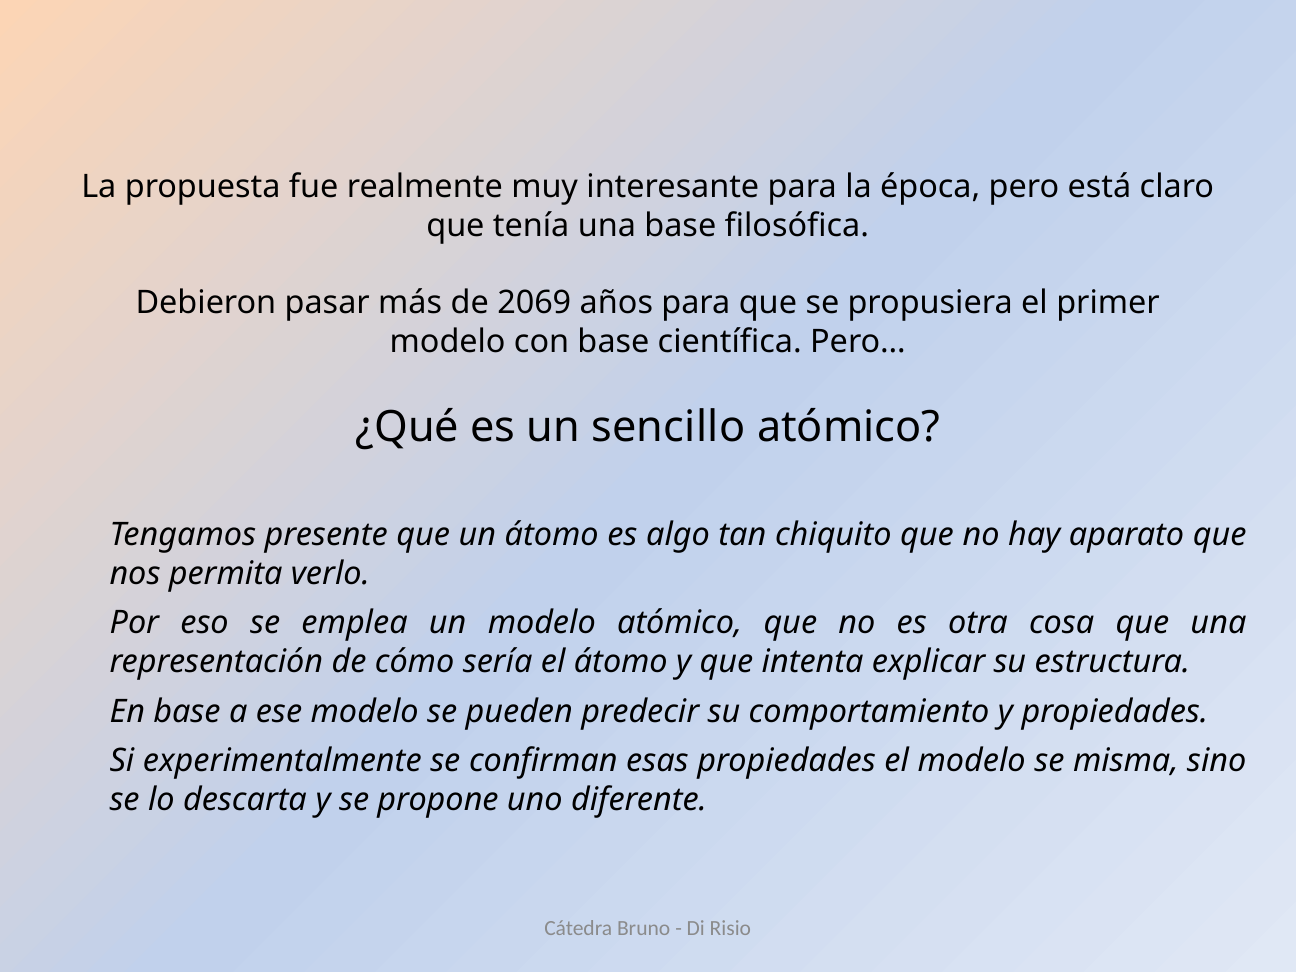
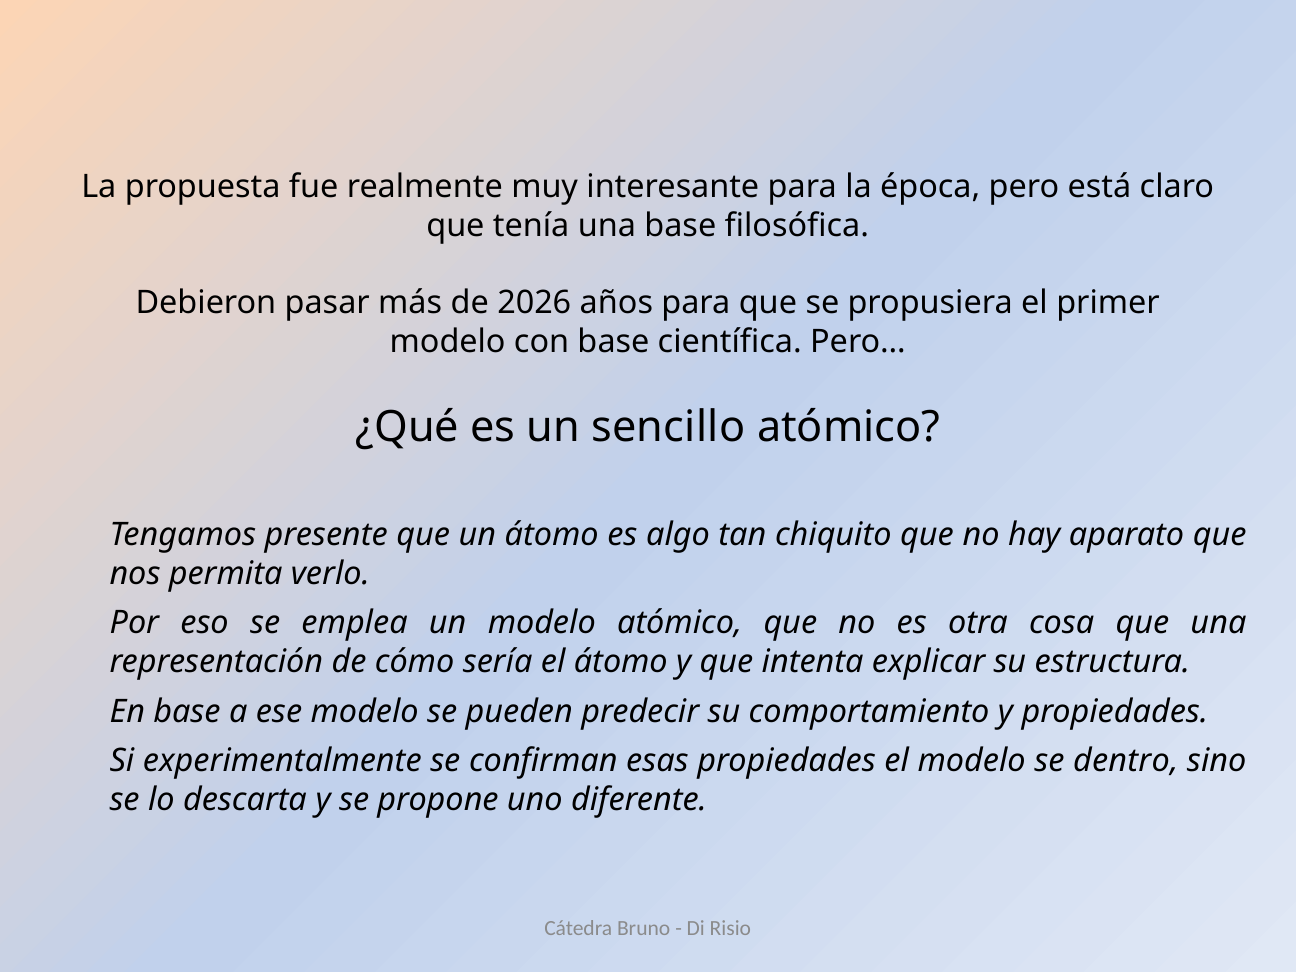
2069: 2069 -> 2026 (534, 303)
misma: misma -> dentro (1126, 761)
